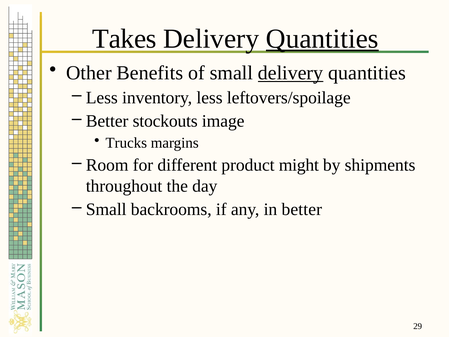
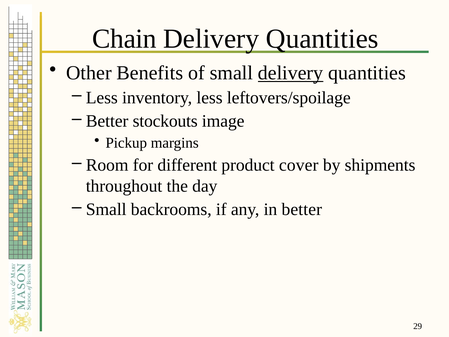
Takes: Takes -> Chain (124, 39)
Quantities underline: present -> none (322, 39)
Trucks: Trucks -> Pickup (126, 143)
might: might -> cover (299, 165)
